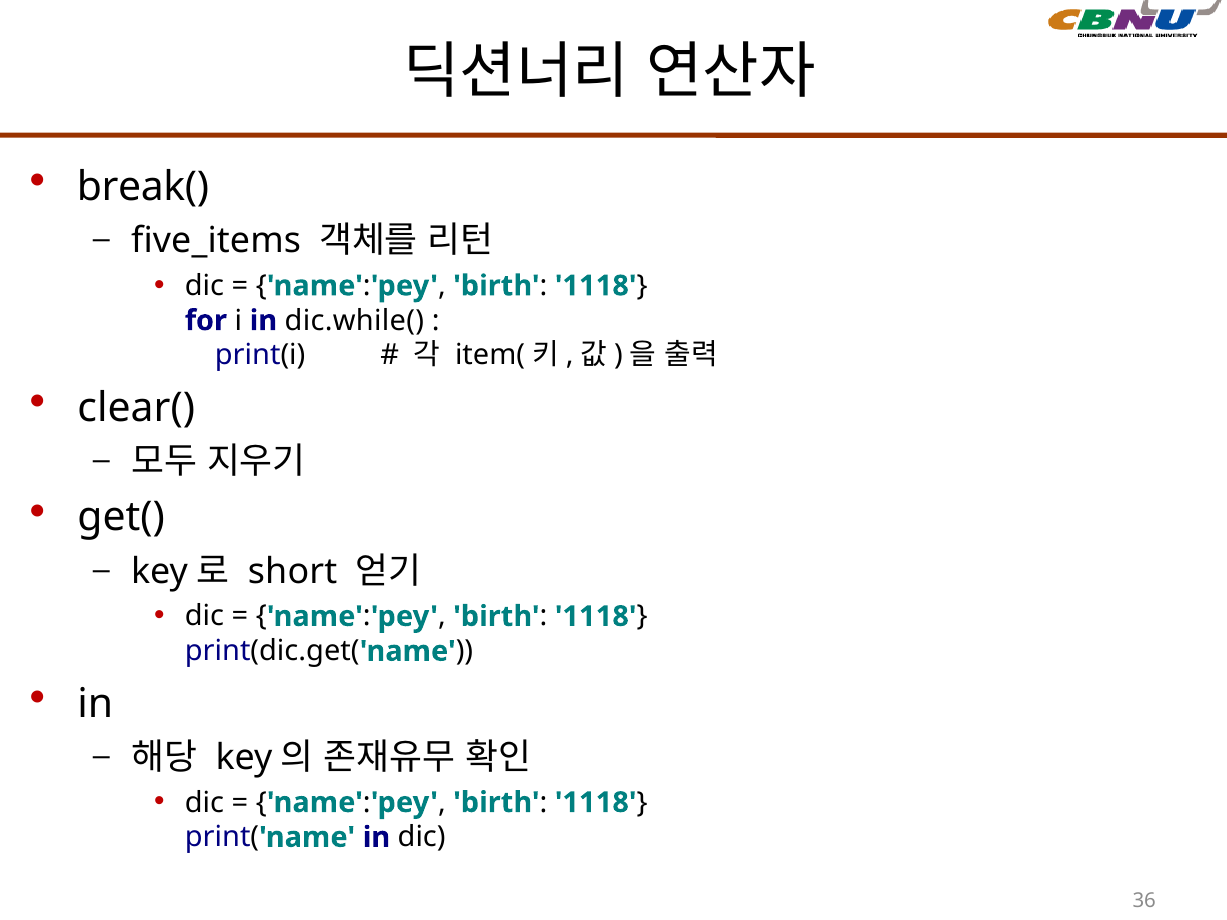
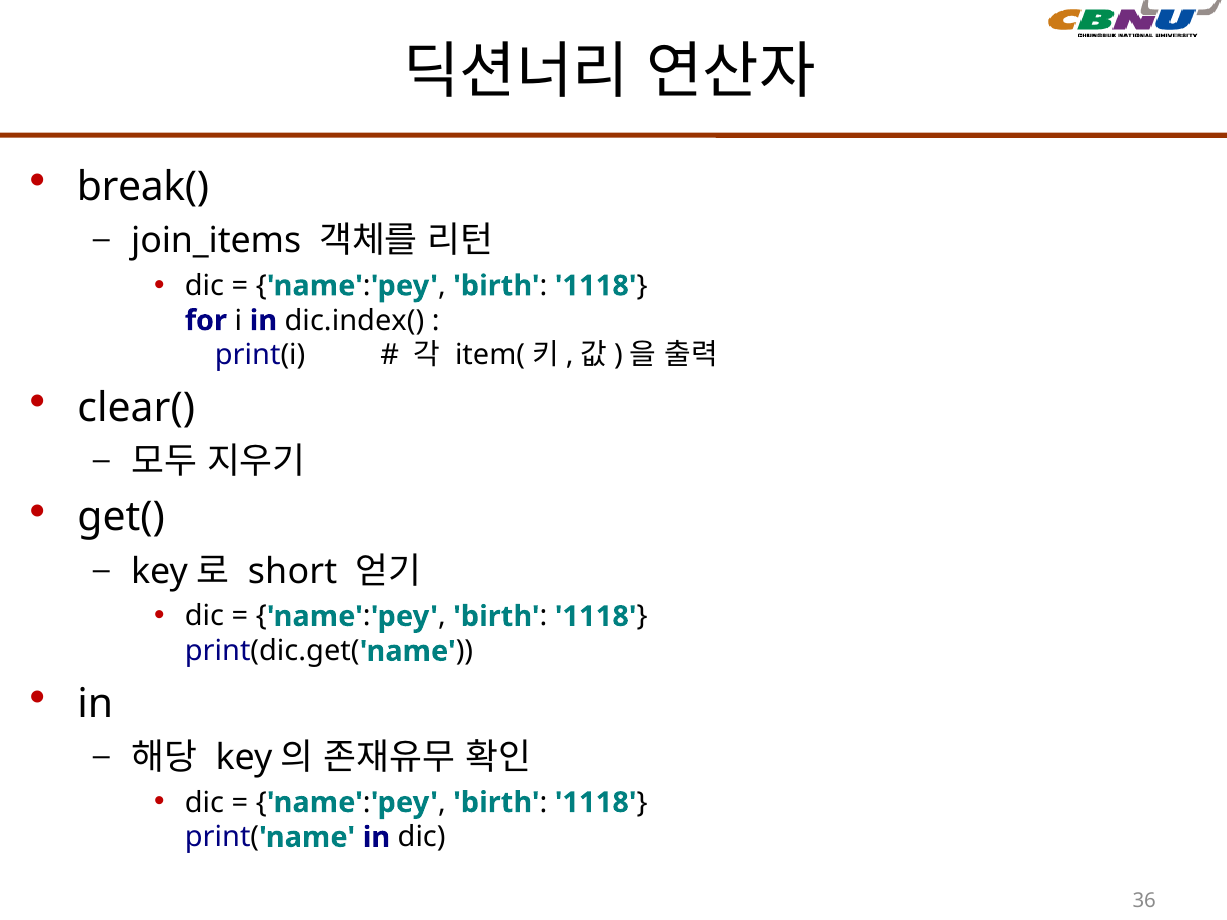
five_items: five_items -> join_items (216, 241)
dic.while(: dic.while( -> dic.index( (354, 321)
